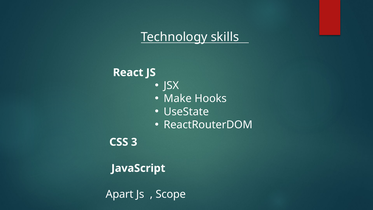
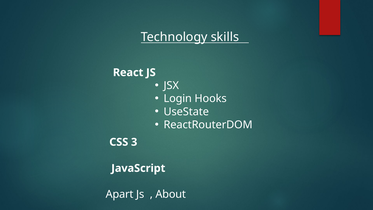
Make: Make -> Login (178, 99)
Scope: Scope -> About (171, 194)
